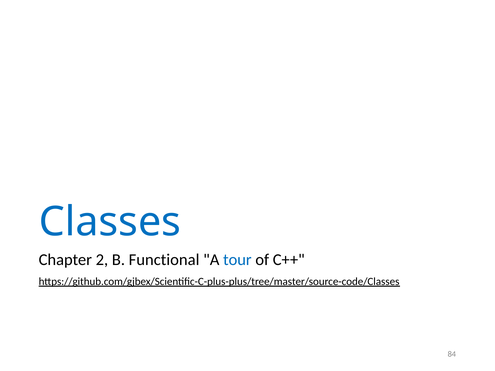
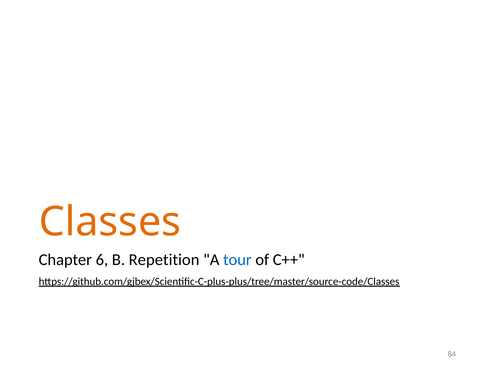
Classes colour: blue -> orange (110, 222)
2: 2 -> 6 (102, 260)
Functional: Functional -> Repetition (164, 260)
